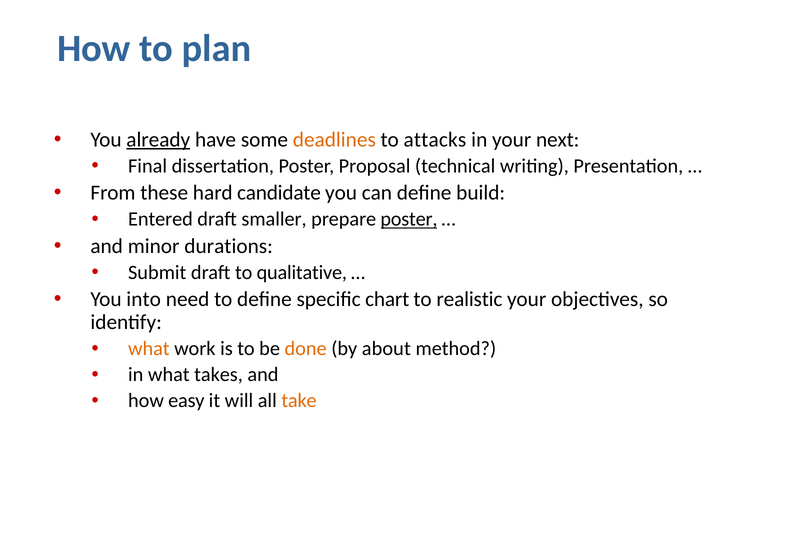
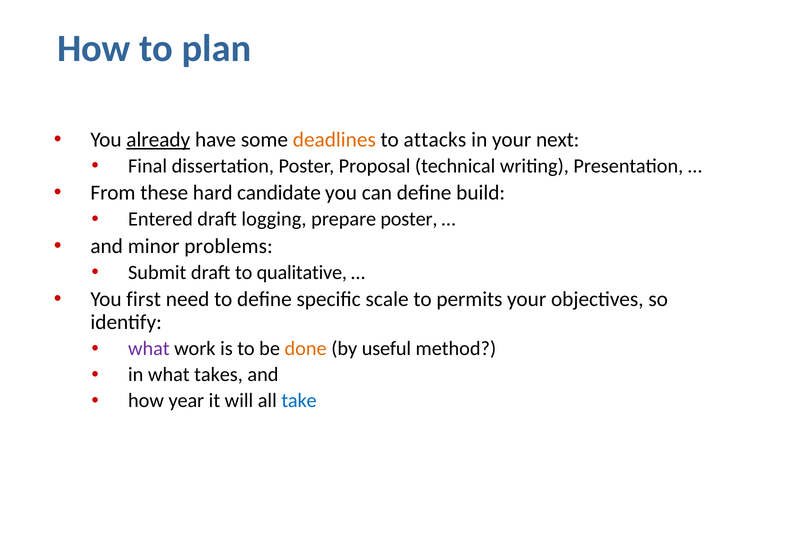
smaller: smaller -> logging (274, 219)
poster underline: present -> none (409, 219)
durations: durations -> problems (229, 246)
into: into -> first (144, 299)
chart: chart -> scale (387, 299)
realistic: realistic -> permits (469, 299)
what colour: orange -> purple (149, 349)
about: about -> useful (386, 349)
easy: easy -> year (186, 400)
take colour: orange -> blue (299, 400)
